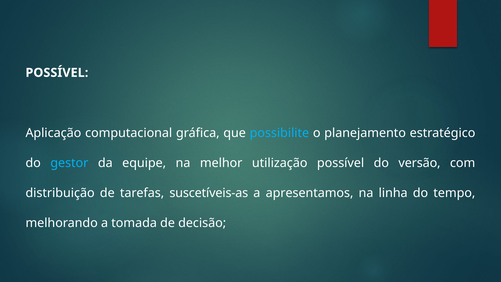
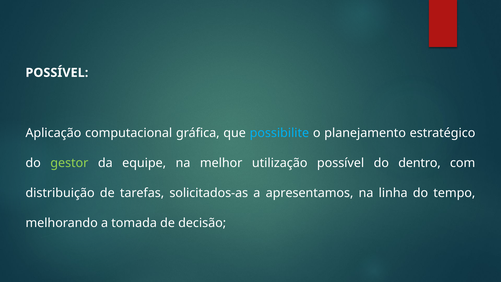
gestor colour: light blue -> light green (69, 163)
versão: versão -> dentro (420, 163)
suscetíveis-as: suscetíveis-as -> solicitados-as (209, 193)
